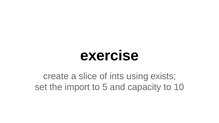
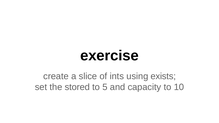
import: import -> stored (77, 87)
